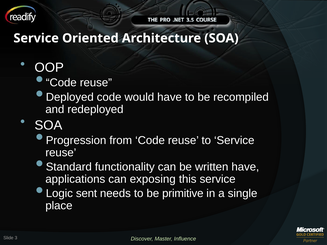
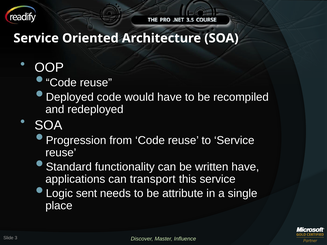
exposing: exposing -> transport (153, 179)
primitive: primitive -> attribute (183, 194)
